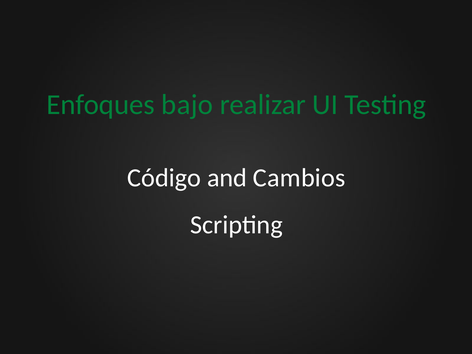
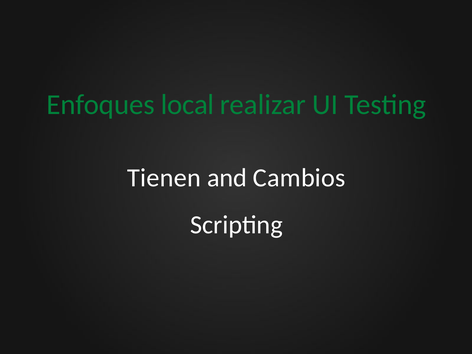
bajo: bajo -> local (188, 105)
Código: Código -> Tienen (164, 178)
